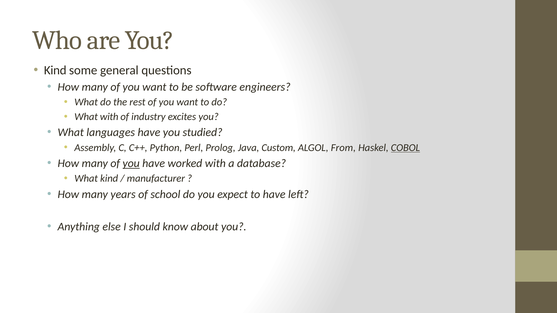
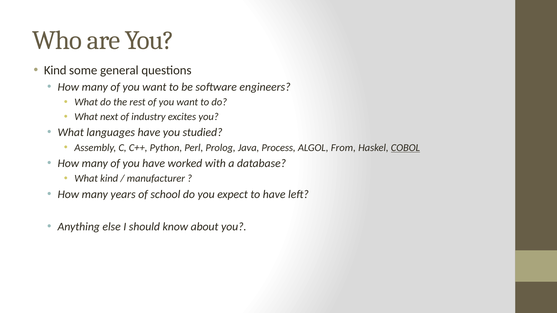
What with: with -> next (109, 117)
Custom: Custom -> Process (279, 148)
you underline: present -> none (131, 163)
